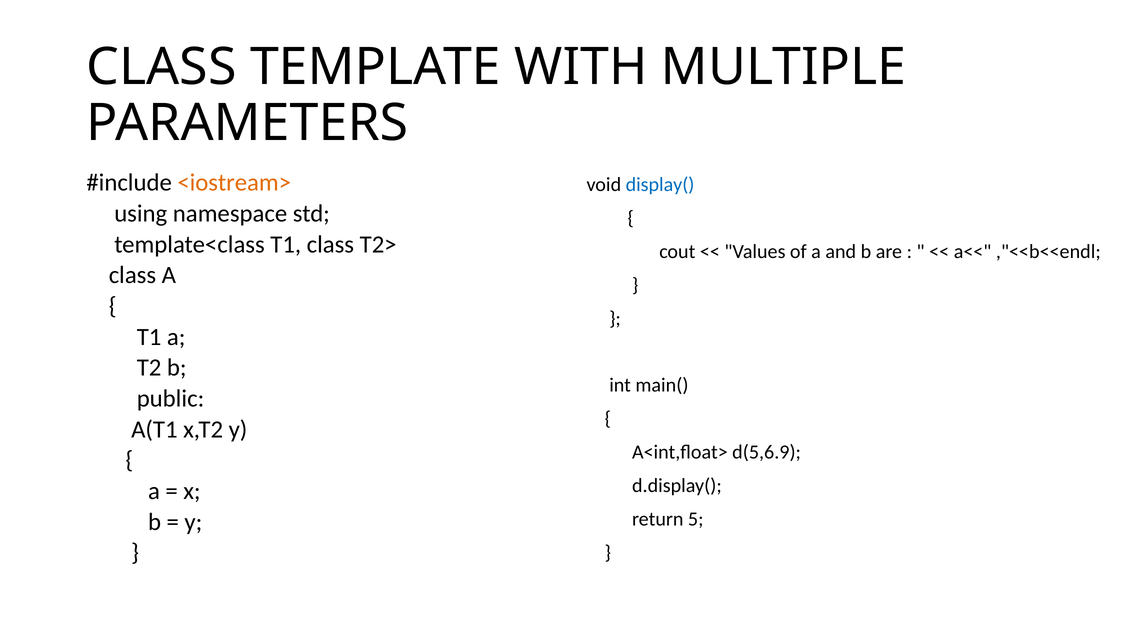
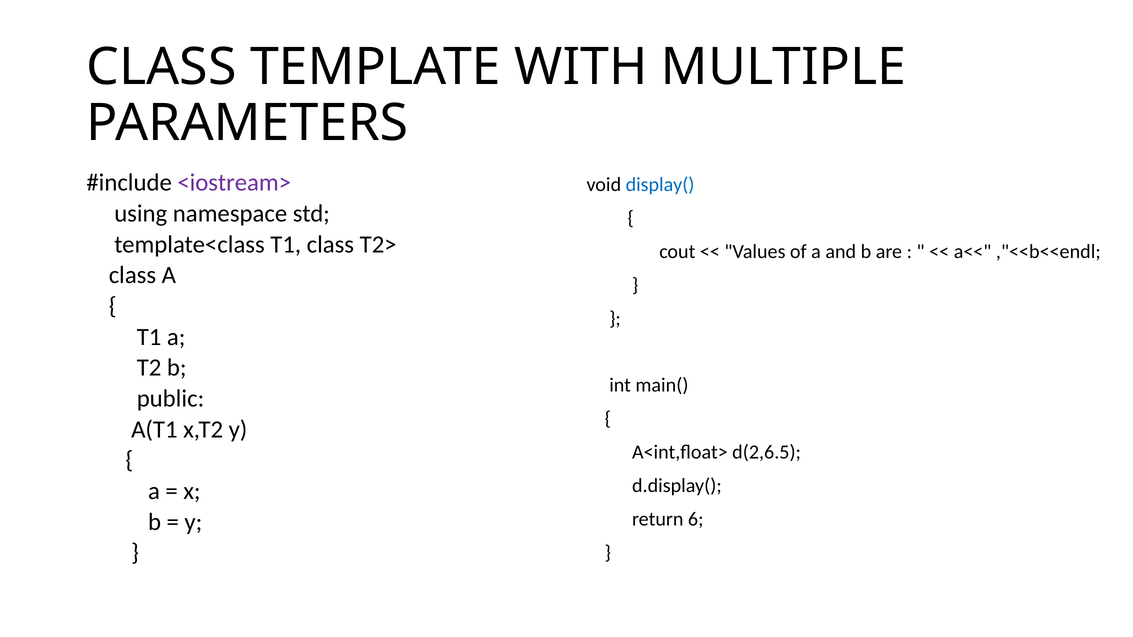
<iostream> colour: orange -> purple (234, 183)
d(5,6.9: d(5,6.9 -> d(2,6.5 (767, 453)
5: 5 -> 6 (696, 519)
